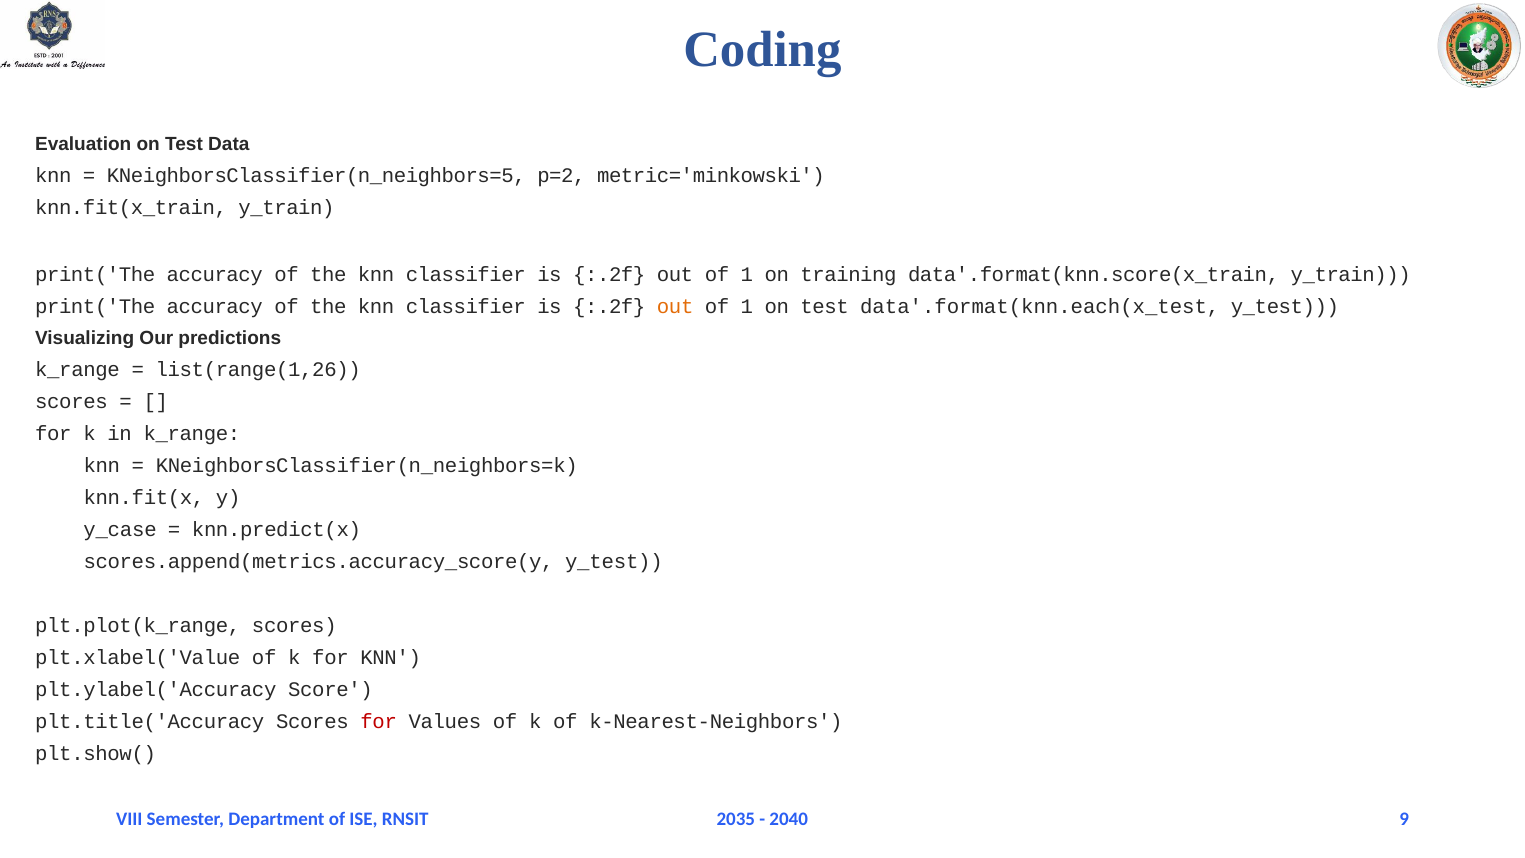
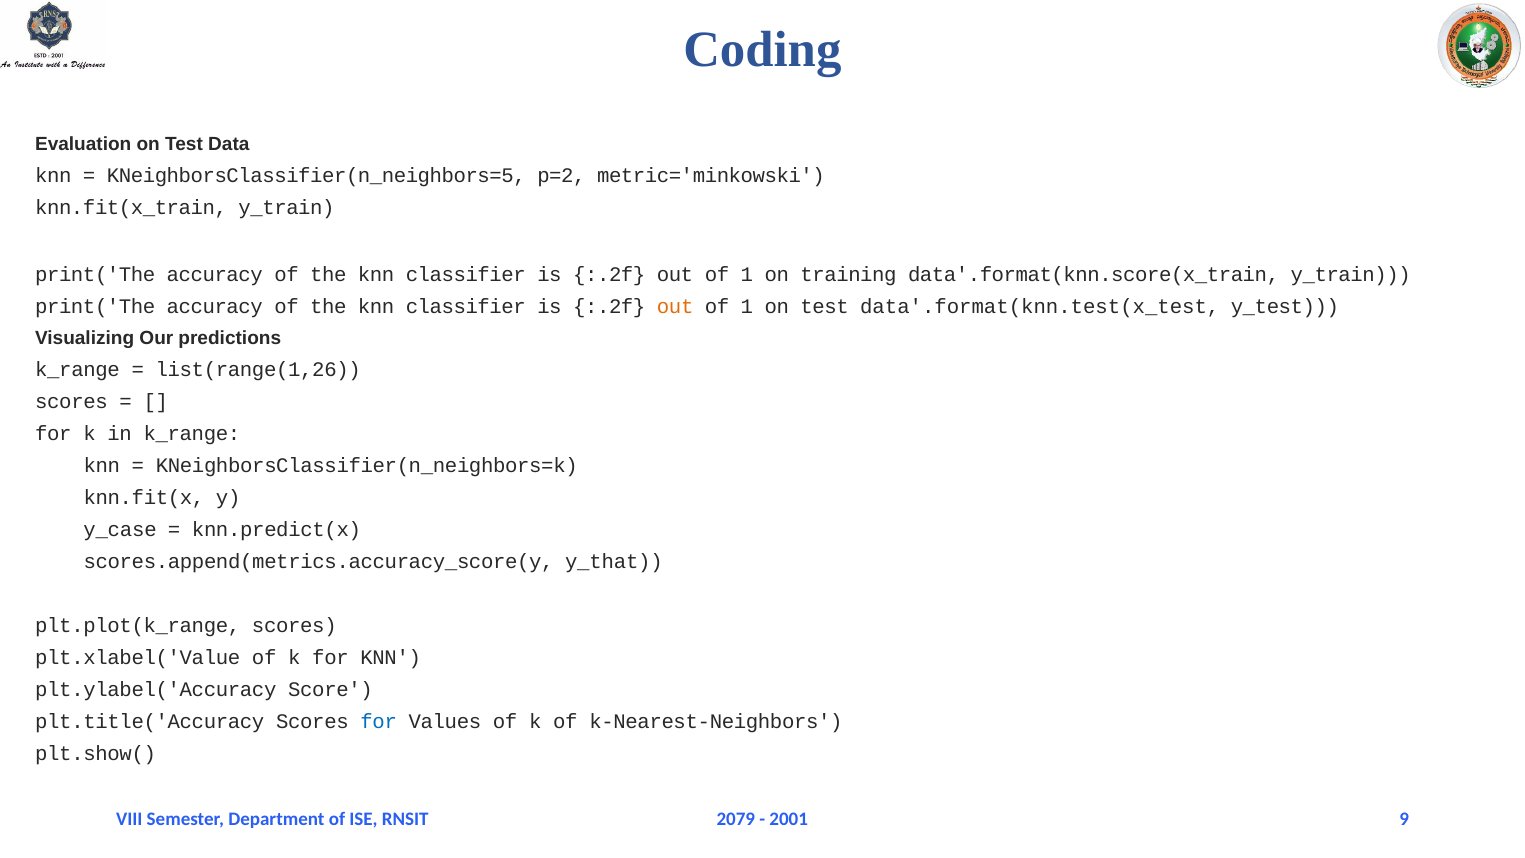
data'.format(knn.each(x_test: data'.format(knn.each(x_test -> data'.format(knn.test(x_test (1040, 306)
scores.append(metrics.accuracy_score(y y_test: y_test -> y_that (614, 562)
for colour: red -> blue (379, 721)
2035: 2035 -> 2079 (736, 819)
2040: 2040 -> 2001 (789, 819)
